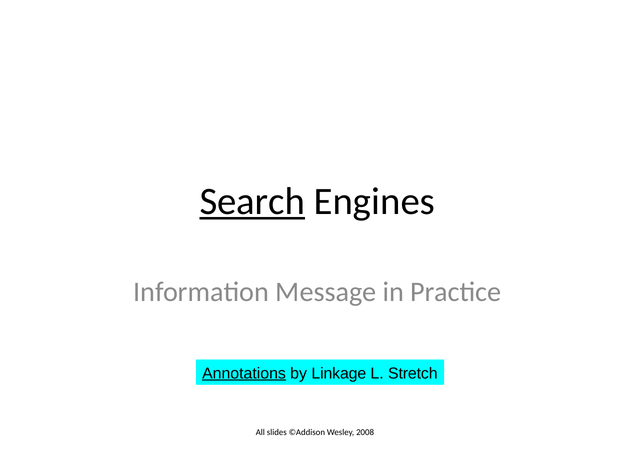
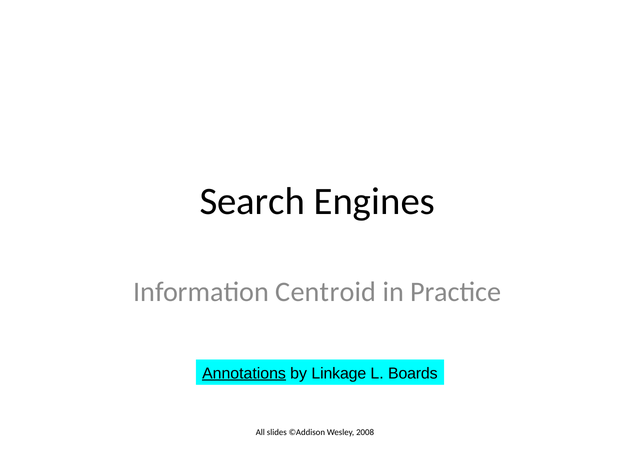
Search underline: present -> none (252, 202)
Message: Message -> Centroid (326, 292)
Stretch: Stretch -> Boards (413, 374)
